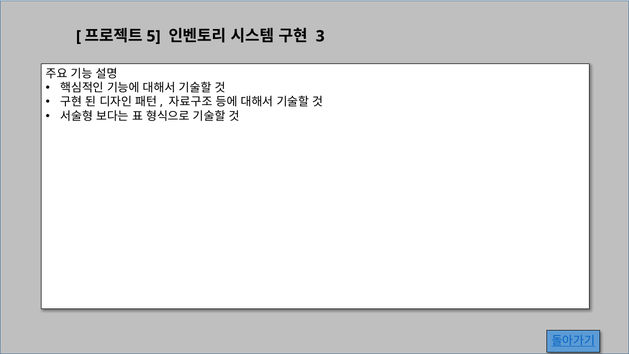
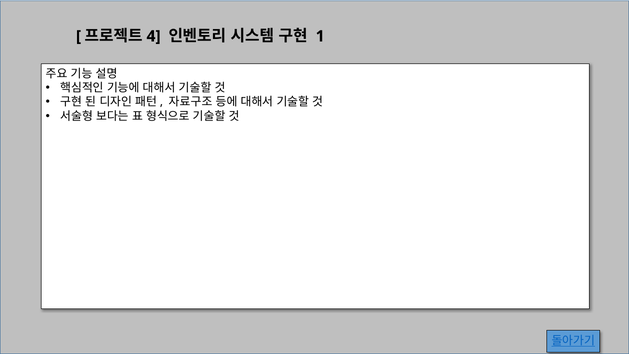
5: 5 -> 4 (154, 36)
3: 3 -> 1 (320, 36)
